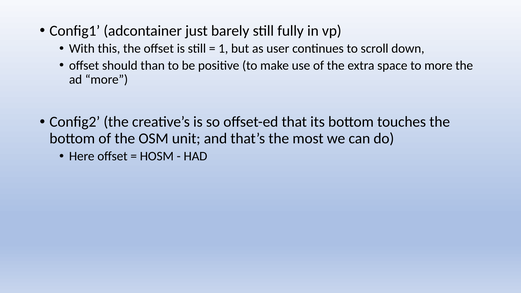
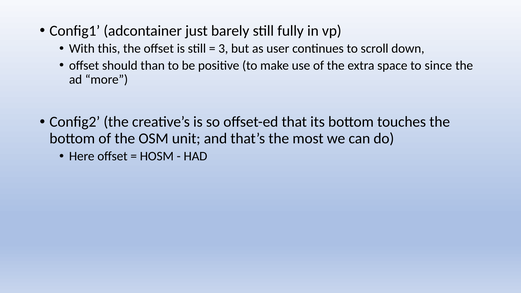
1: 1 -> 3 (223, 49)
to more: more -> since (438, 65)
